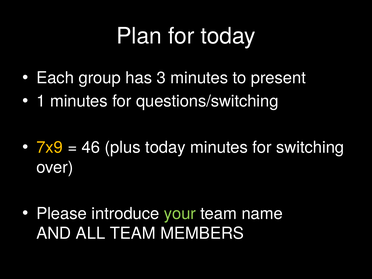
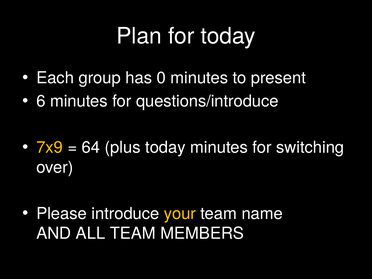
3: 3 -> 0 (161, 78)
1: 1 -> 6 (41, 101)
questions/switching: questions/switching -> questions/introduce (207, 101)
46: 46 -> 64 (91, 148)
your colour: light green -> yellow (180, 214)
